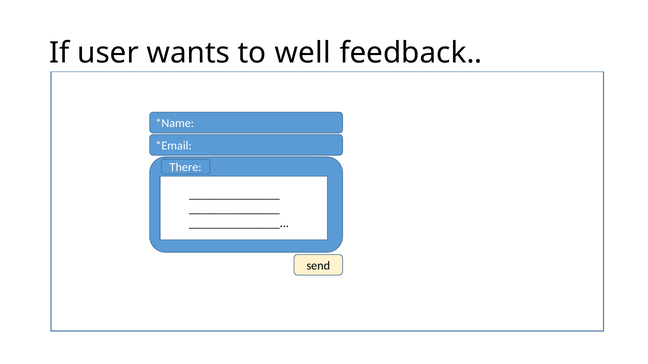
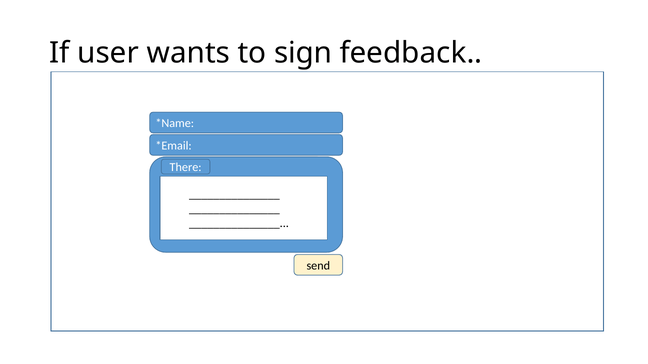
well: well -> sign (303, 53)
